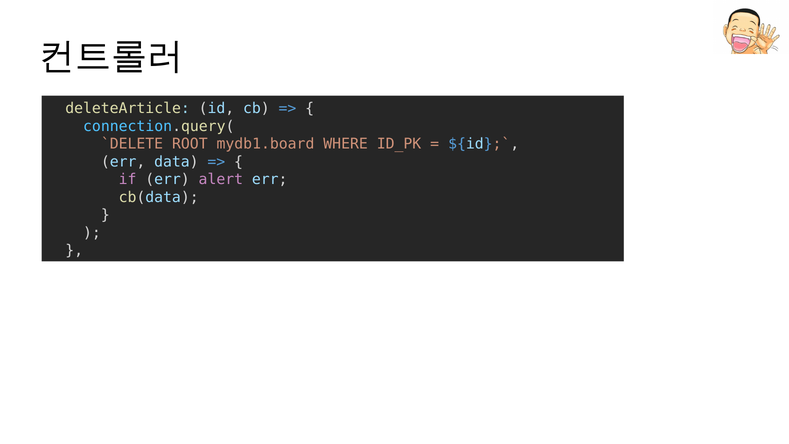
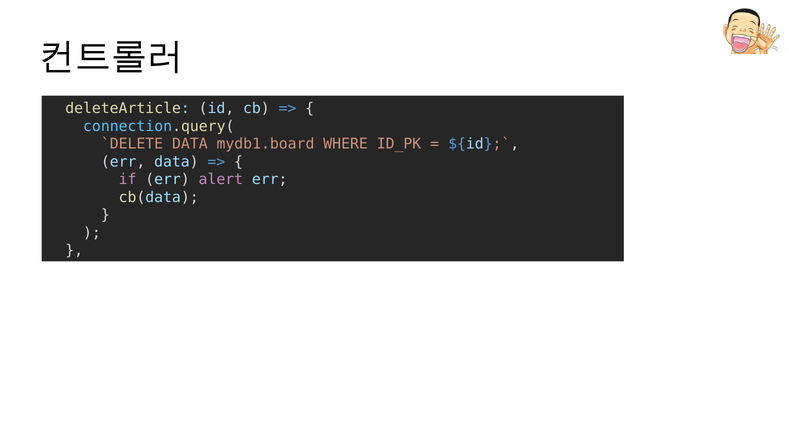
ROOT: ROOT -> DATA (190, 144)
